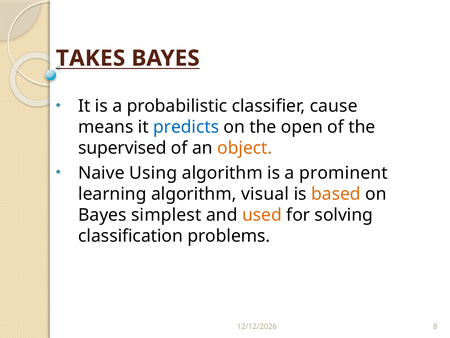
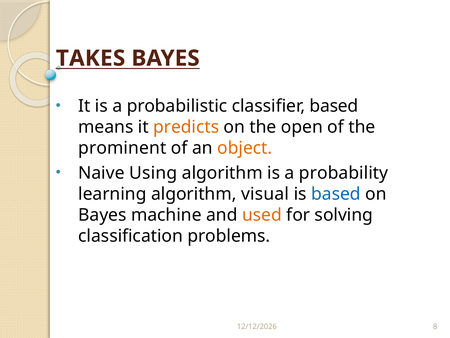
classifier cause: cause -> based (334, 106)
predicts colour: blue -> orange (186, 127)
supervised: supervised -> prominent (122, 148)
prominent: prominent -> probability (344, 173)
based colour: orange -> blue (336, 194)
simplest: simplest -> machine (166, 215)
